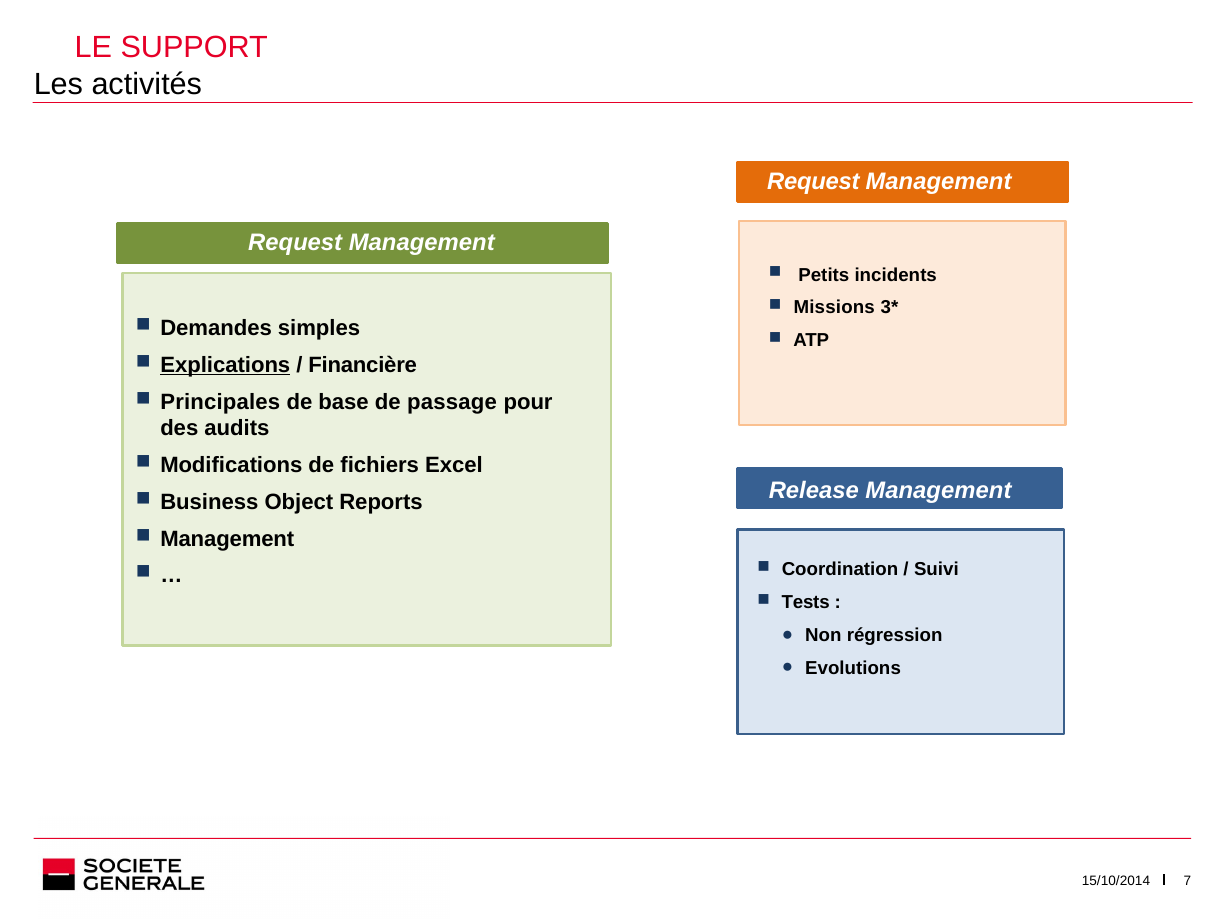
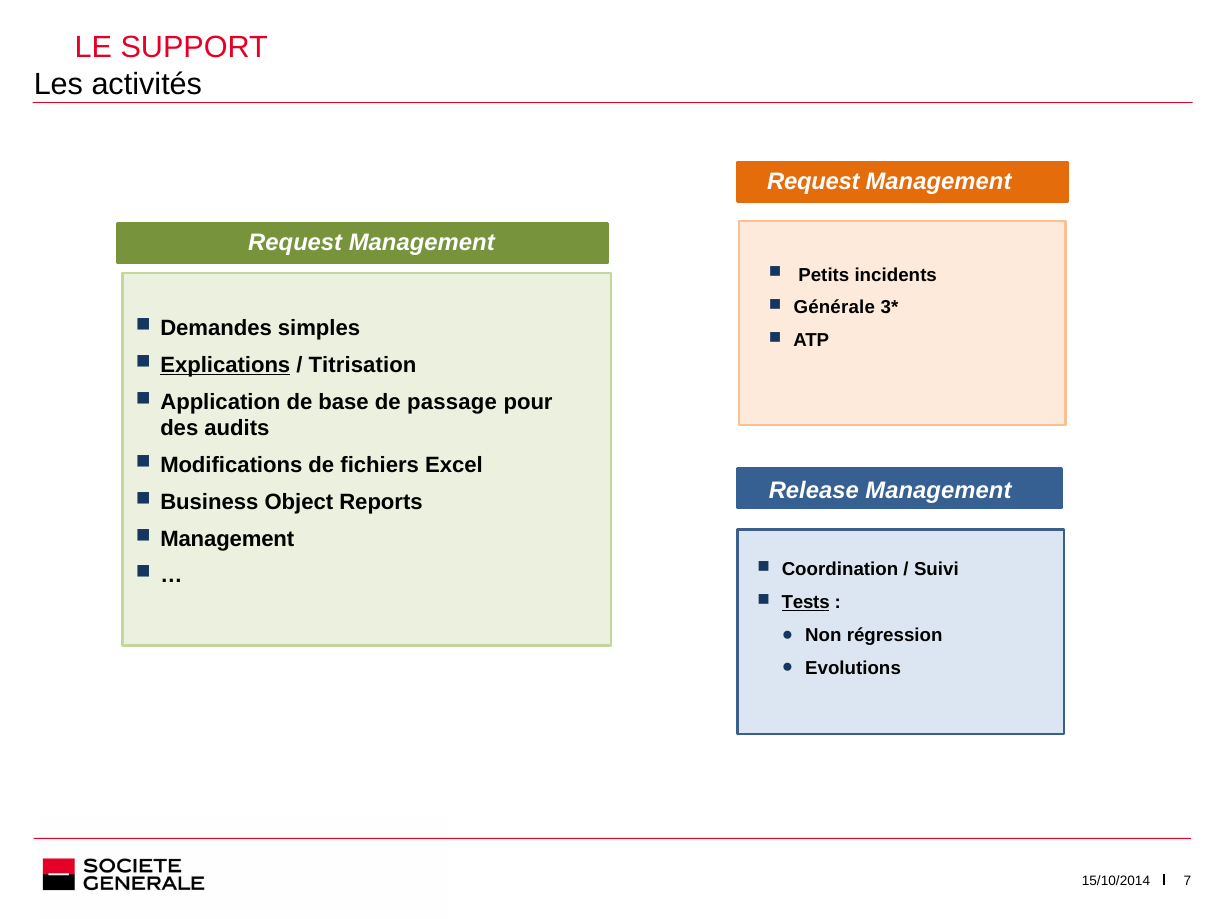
Missions: Missions -> Générale (834, 308)
Financière: Financière -> Titrisation (363, 365)
Principales: Principales -> Application (220, 402)
Tests underline: none -> present (806, 602)
